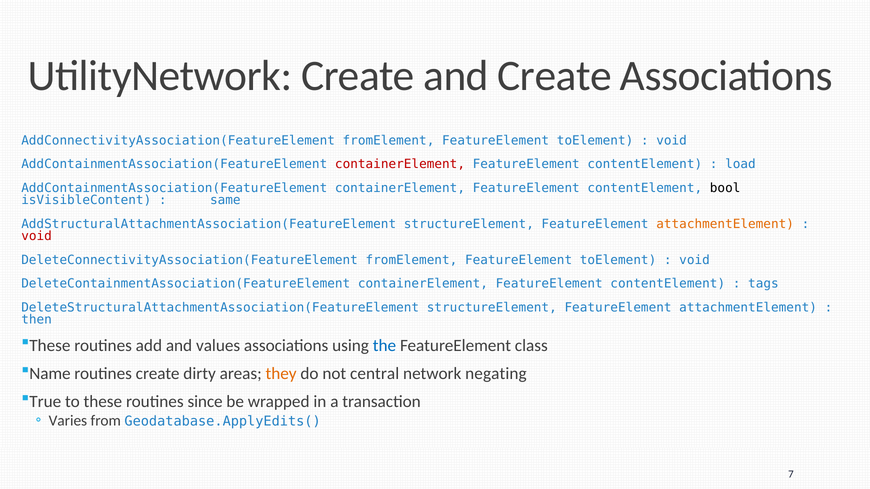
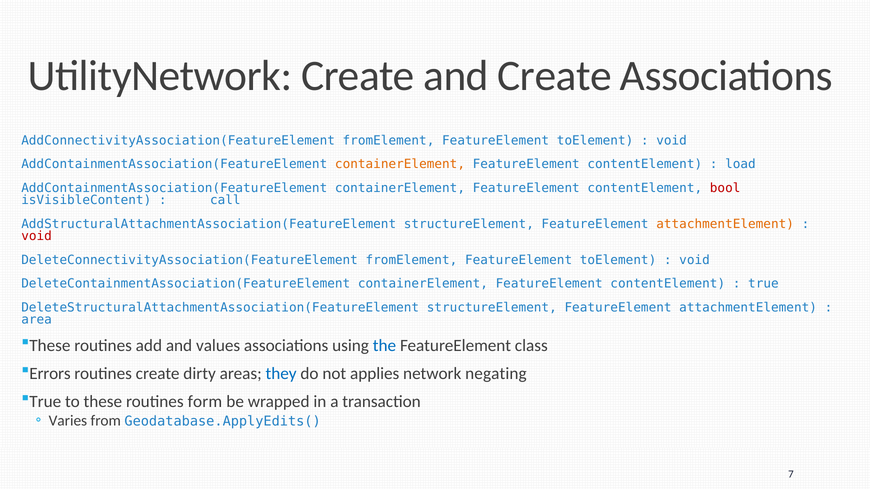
containerElement colour: red -> orange (400, 164)
bool colour: black -> red (725, 188)
same: same -> call (225, 200)
tags: tags -> true (763, 284)
then: then -> area (37, 320)
Name: Name -> Errors (50, 374)
they colour: orange -> blue (281, 374)
central: central -> applies (375, 374)
since: since -> form (205, 402)
